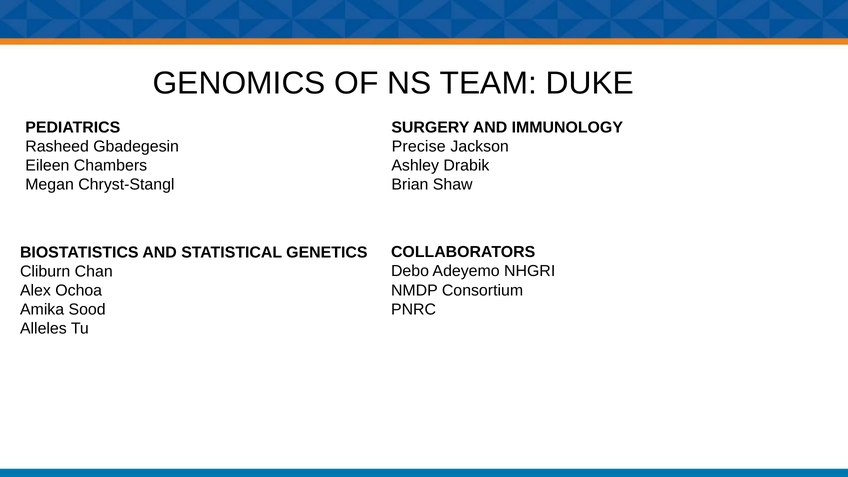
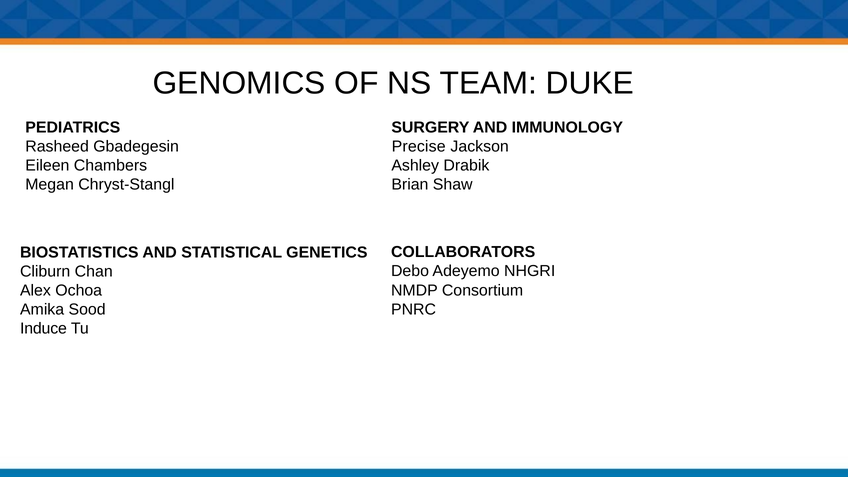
Alleles: Alleles -> Induce (43, 329)
